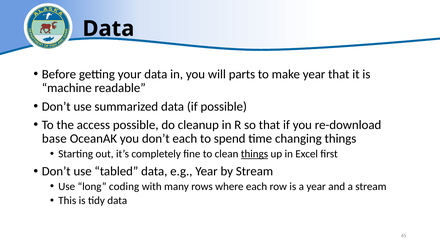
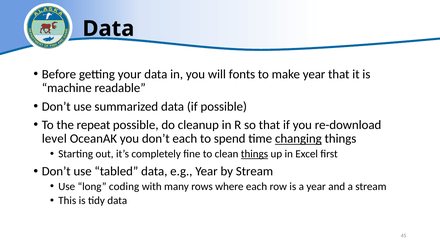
parts: parts -> fonts (242, 74)
access: access -> repeat (93, 125)
base: base -> level (54, 139)
changing underline: none -> present (298, 139)
